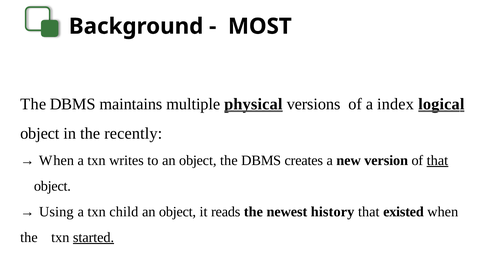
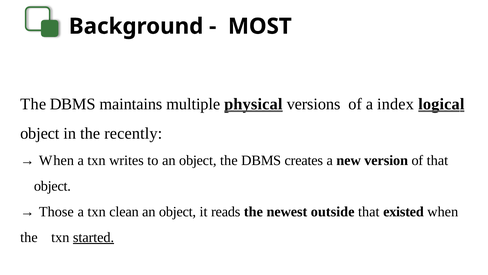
that underline: present -> none (437, 160)
Using: Using -> Those (56, 211)
child: child -> clean (124, 211)
history: history -> outside (333, 211)
